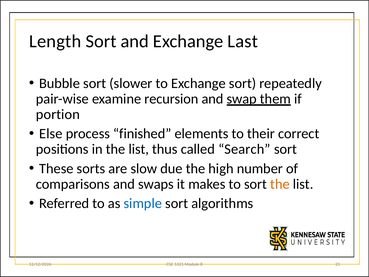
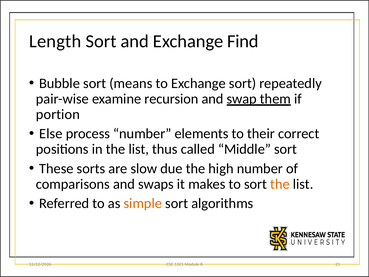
Last: Last -> Find (243, 41)
slower: slower -> means (131, 83)
process finished: finished -> number (142, 134)
Search: Search -> Middle (244, 149)
simple colour: blue -> orange (143, 203)
